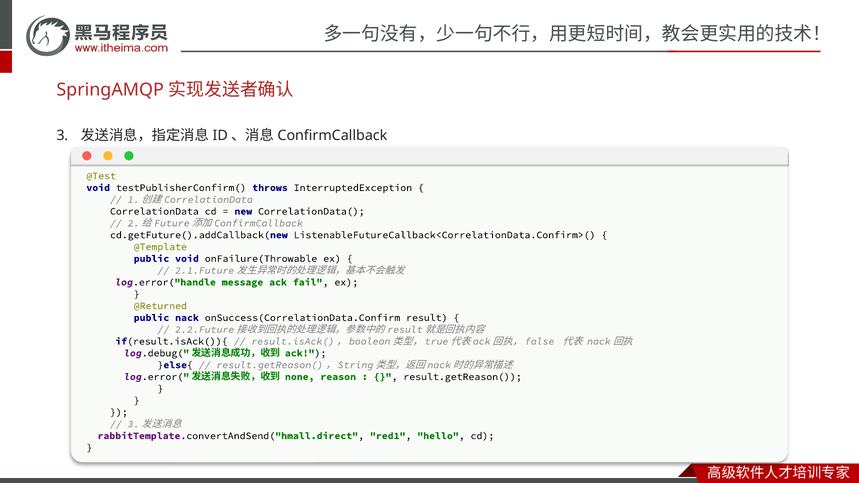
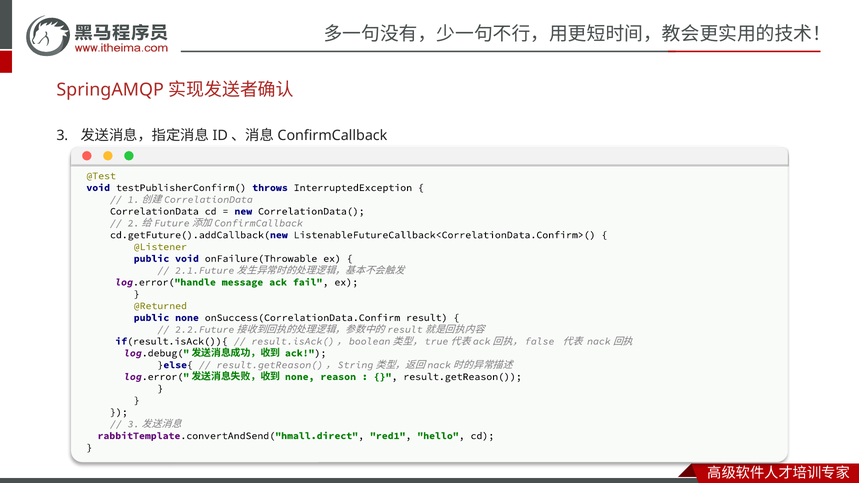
@Template: @Template -> @Listener (160, 247)
public nack: nack -> none (187, 318)
